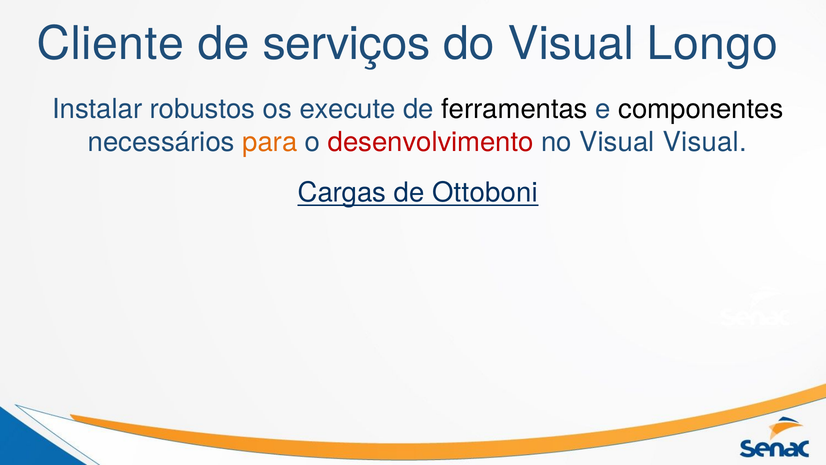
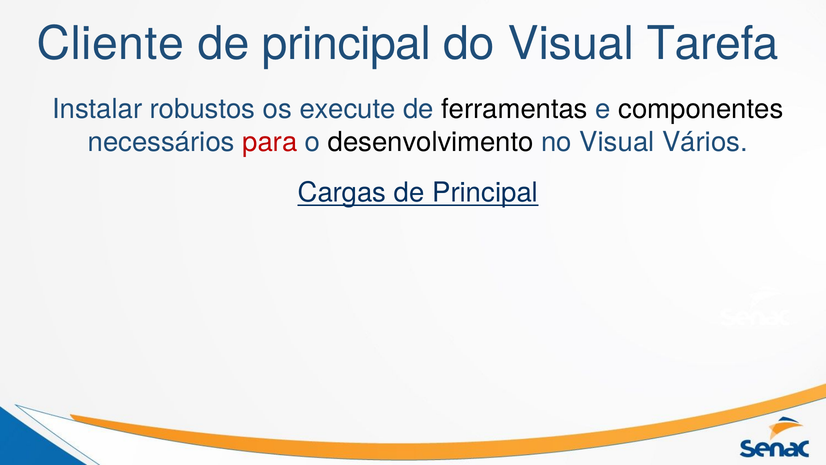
serviços: serviços -> principal (347, 44)
Longo: Longo -> Tarefa (713, 44)
para colour: orange -> red (270, 142)
desenvolvimento colour: red -> black (431, 142)
Visual Visual: Visual -> Vários (705, 142)
Cargas de Ottoboni: Ottoboni -> Principal (485, 192)
